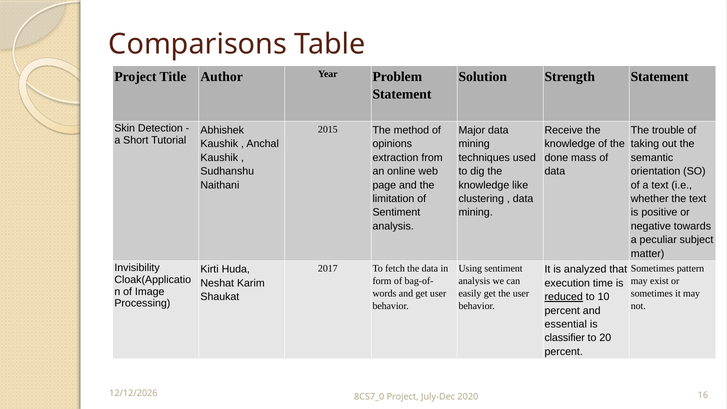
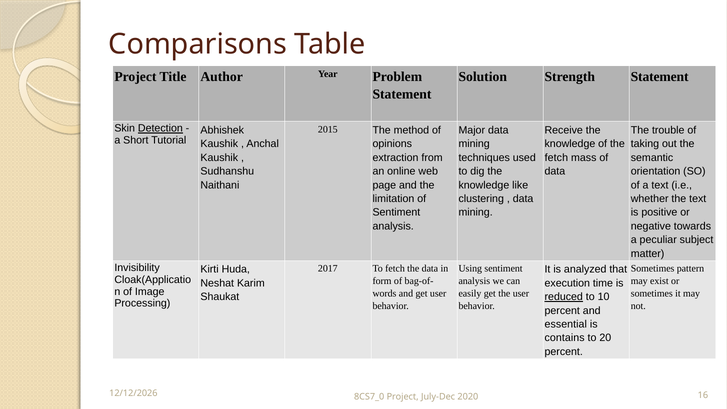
Detection underline: none -> present (160, 128)
done: done -> fetch (556, 158)
classifier: classifier -> contains (565, 338)
